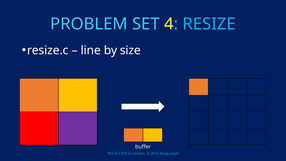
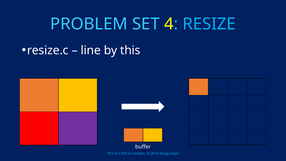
by size: size -> this (130, 50)
